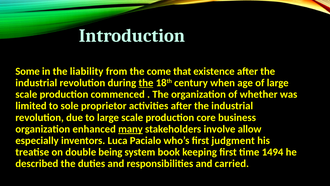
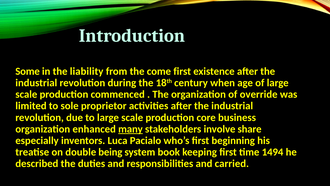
come that: that -> first (182, 71)
the underline: present -> none (146, 83)
whether: whether -> override (259, 94)
allow: allow -> share (250, 129)
judgment: judgment -> beginning (233, 140)
